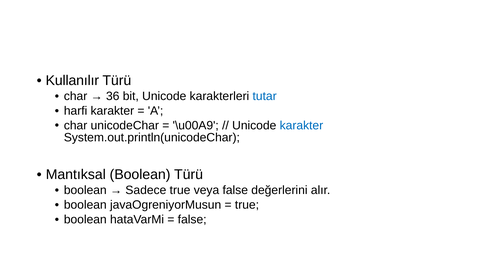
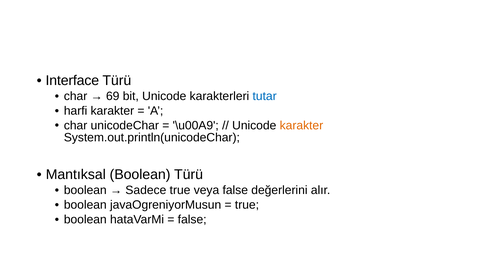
Kullanılır: Kullanılır -> Interface (72, 81)
36: 36 -> 69 (113, 96)
karakter colour: blue -> orange (301, 125)
